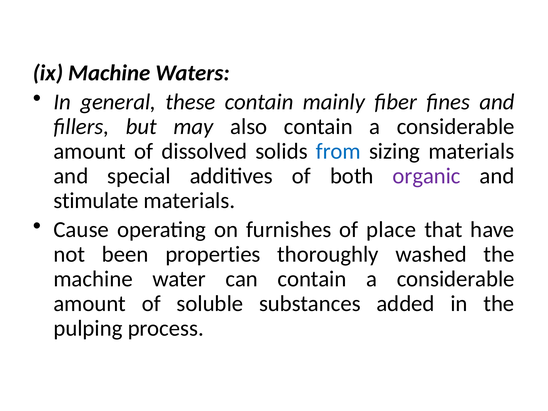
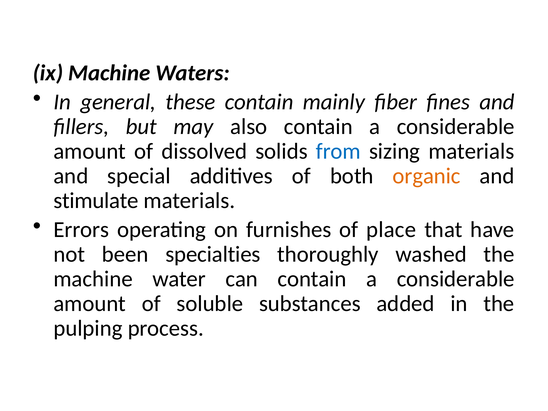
organic colour: purple -> orange (427, 176)
Cause: Cause -> Errors (81, 230)
properties: properties -> specialties (213, 254)
